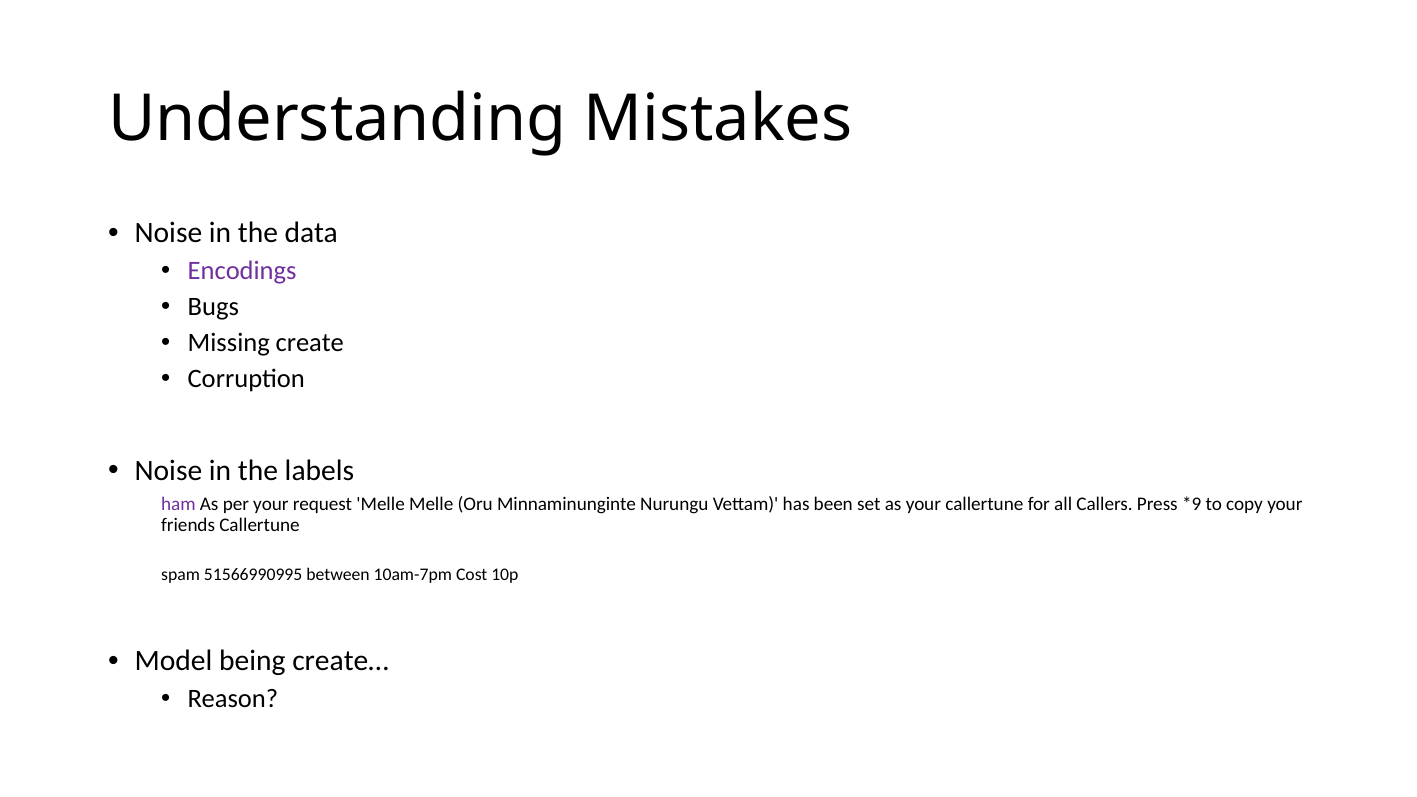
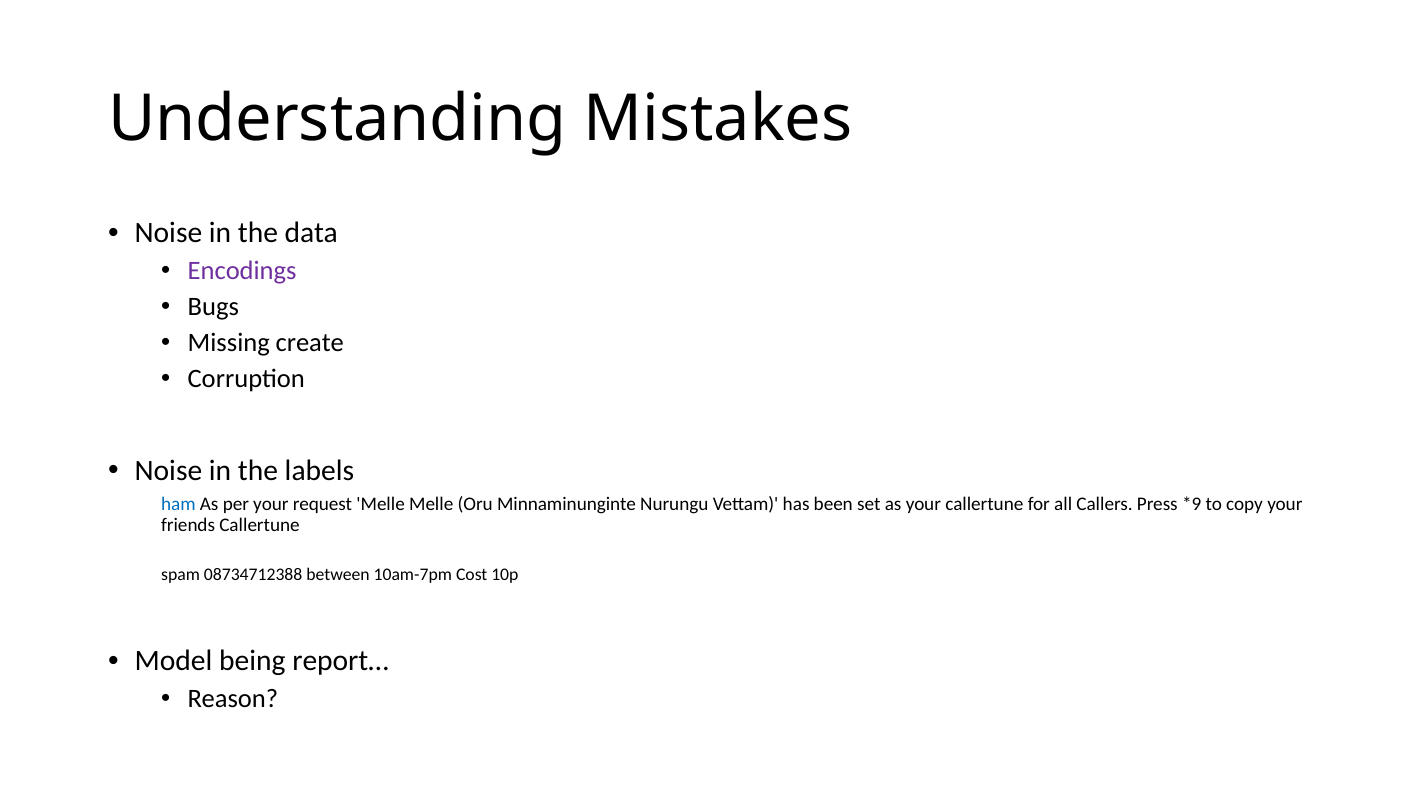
ham colour: purple -> blue (178, 505)
51566990995: 51566990995 -> 08734712388 (253, 574)
create…: create… -> report… (340, 661)
